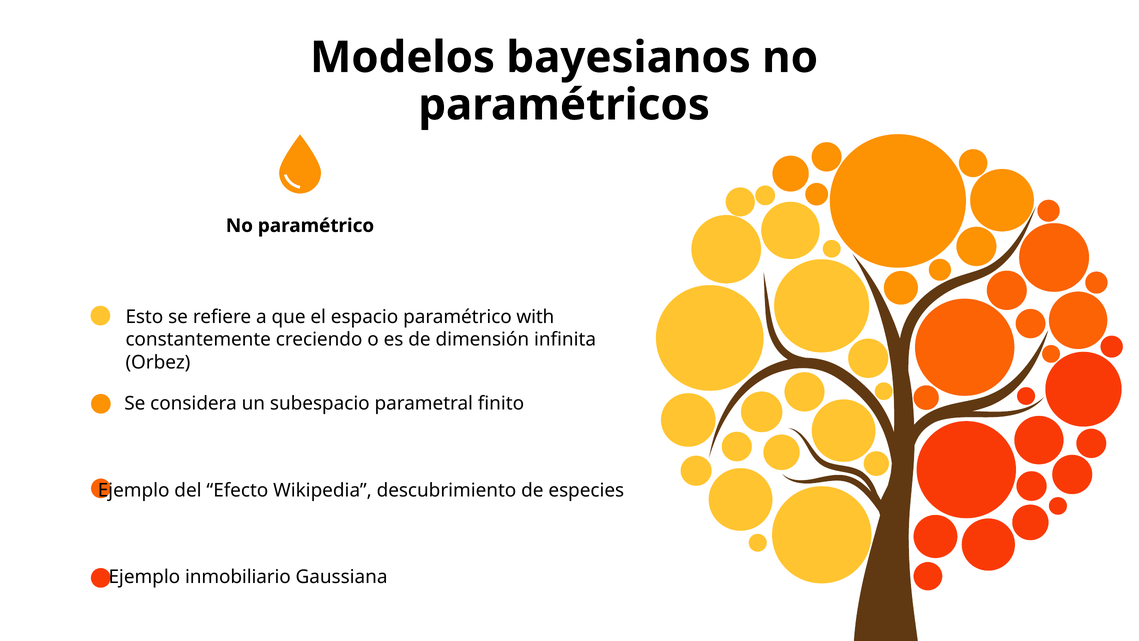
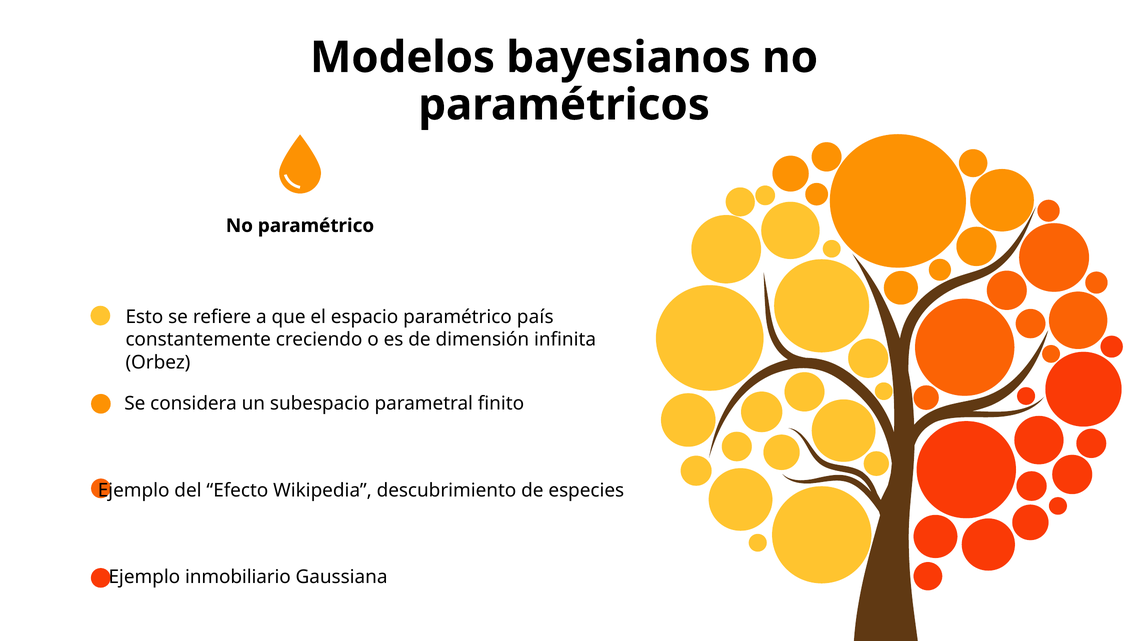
with: with -> país (535, 317)
